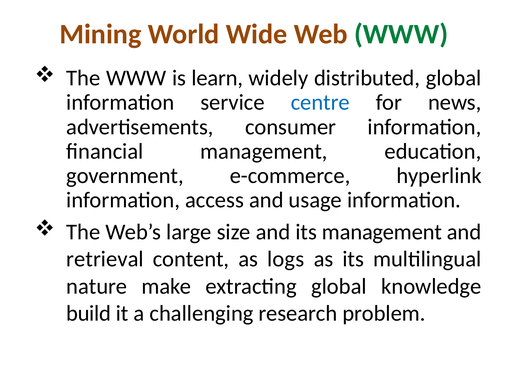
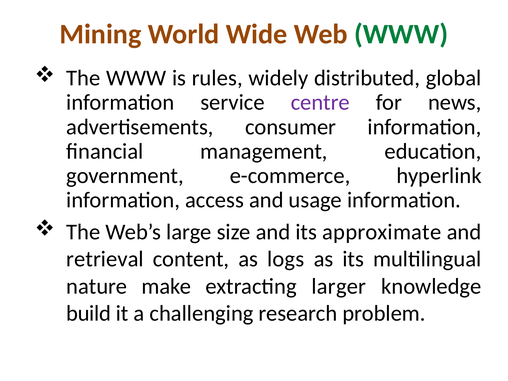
learn: learn -> rules (217, 78)
centre colour: blue -> purple (320, 102)
its management: management -> approximate (382, 232)
extracting global: global -> larger (339, 286)
